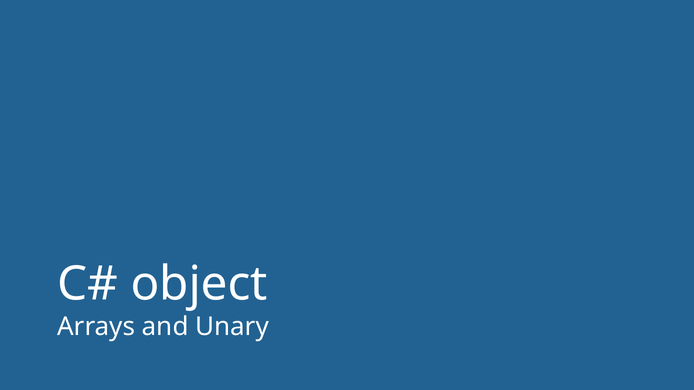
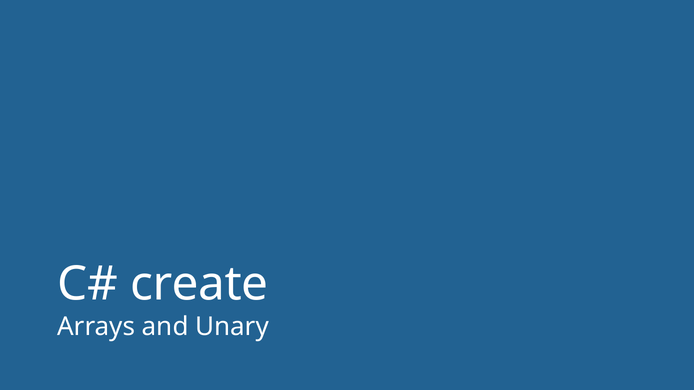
object: object -> create (199, 284)
